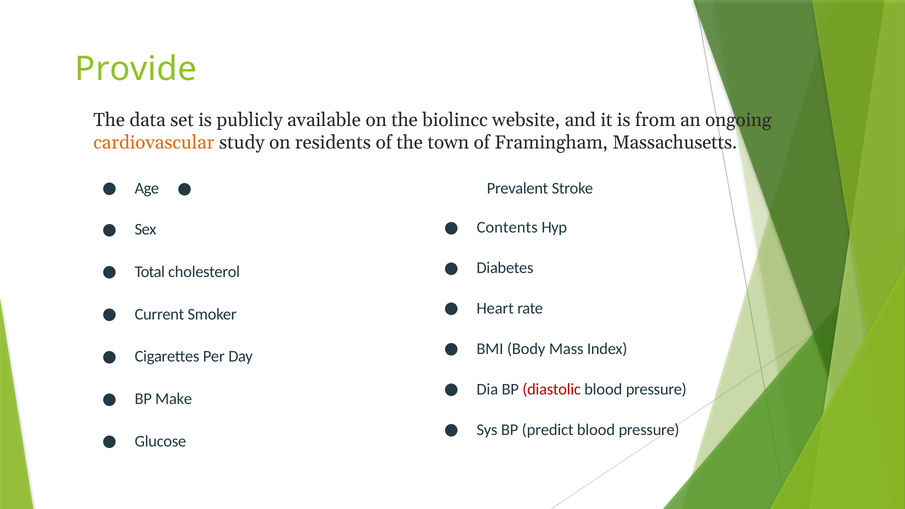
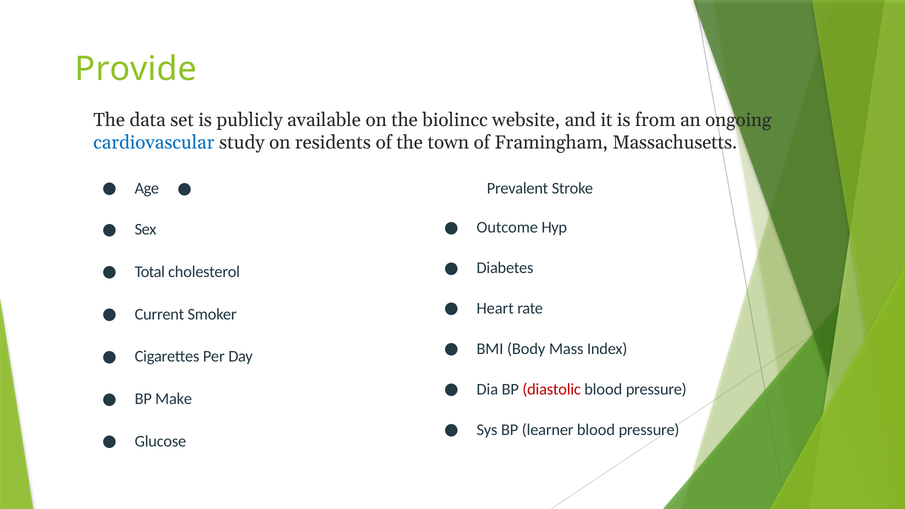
cardiovascular colour: orange -> blue (154, 142)
Contents: Contents -> Outcome (507, 228)
predict: predict -> learner (548, 430)
